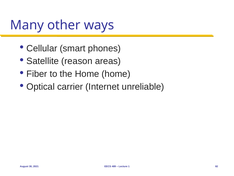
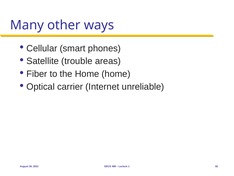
reason: reason -> trouble (77, 61)
